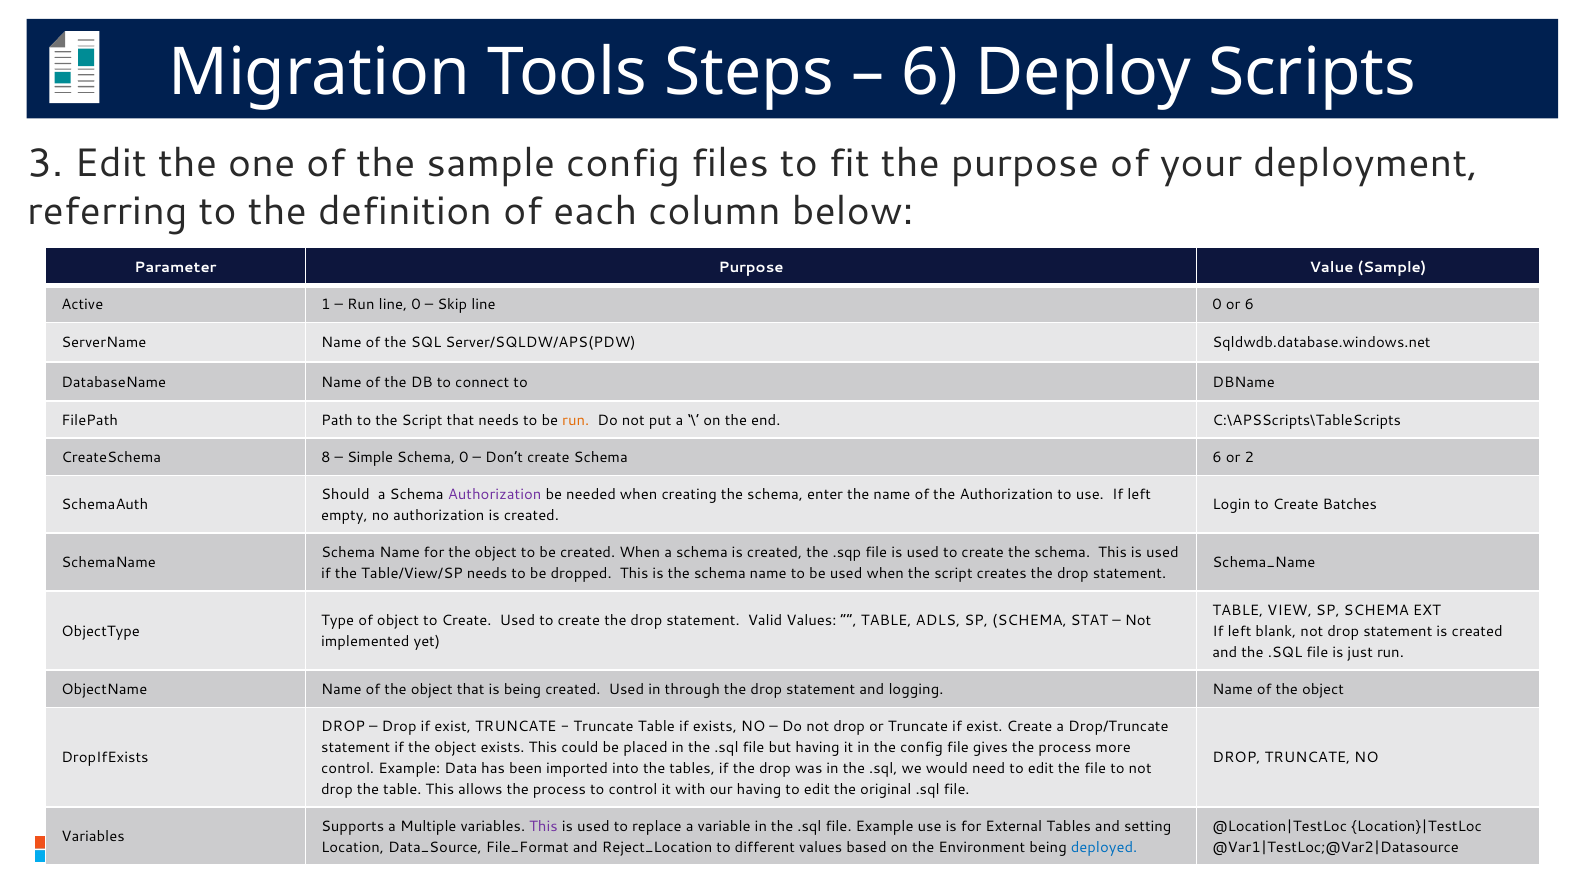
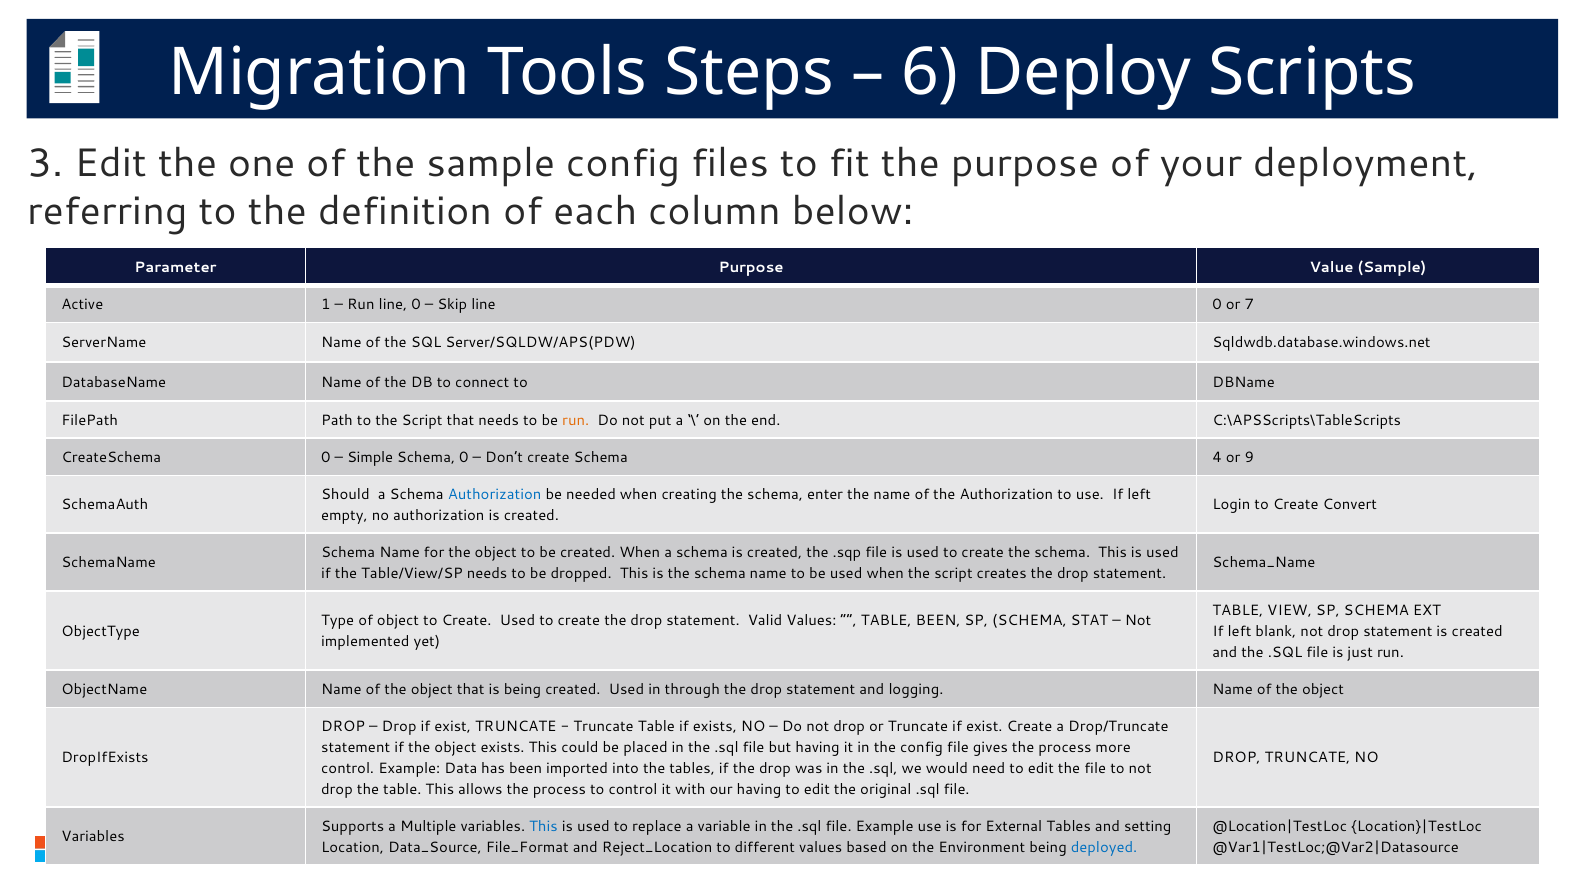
6: 6 -> 7 (1249, 305)
CreateSchema 8: 8 -> 0 (326, 458)
Schema 6: 6 -> 4 (1217, 458)
2: 2 -> 9 (1249, 458)
Authorization colour: purple -> blue (495, 495)
Batches: Batches -> Convert (1350, 505)
TABLE ADLS: ADLS -> BEEN (938, 621)
This colour: purple -> blue (543, 827)
